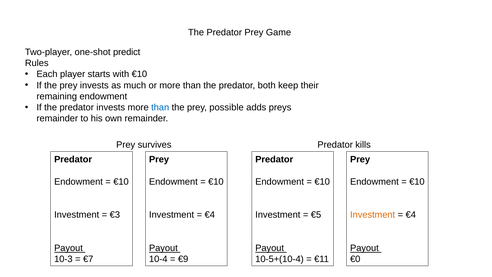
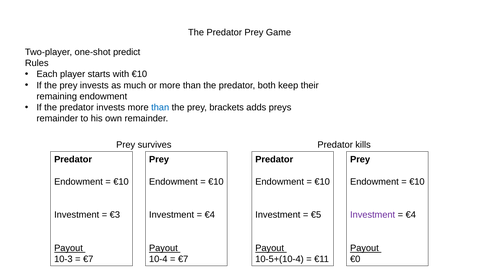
possible: possible -> brackets (227, 107)
Investment colour: orange -> purple (373, 215)
€9: €9 -> €7 (183, 259)
